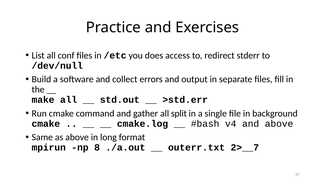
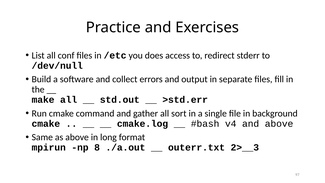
split: split -> sort (179, 113)
2>__7: 2>__7 -> 2>__3 (245, 147)
